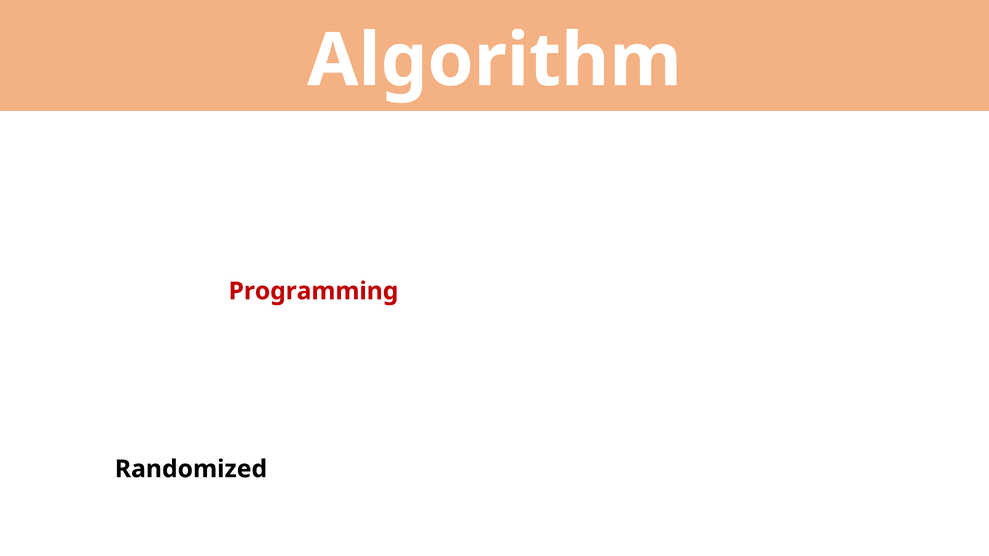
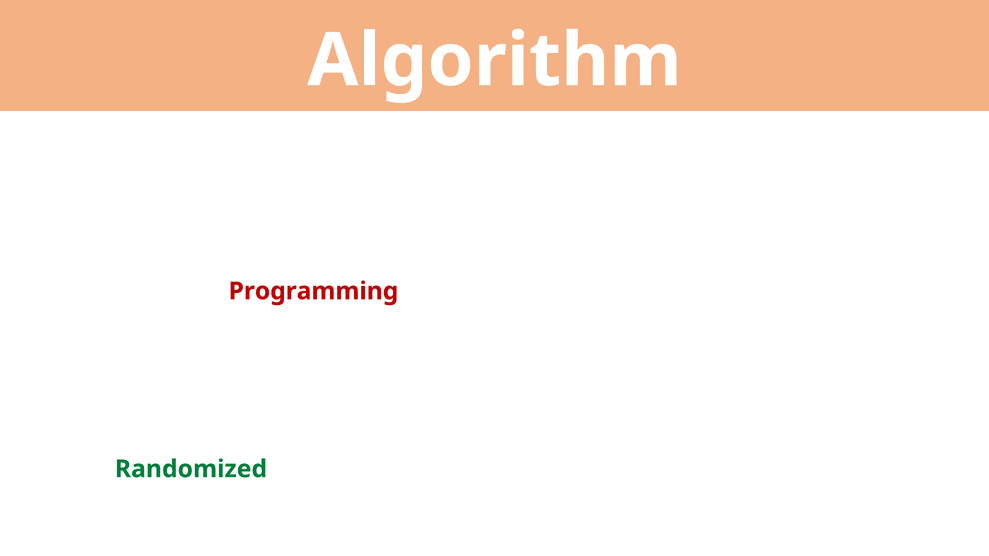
Randomized colour: black -> green (191, 469)
